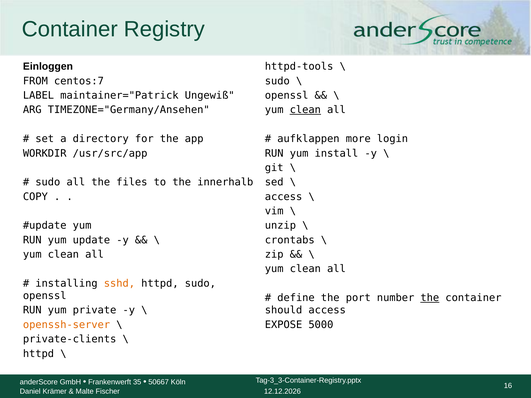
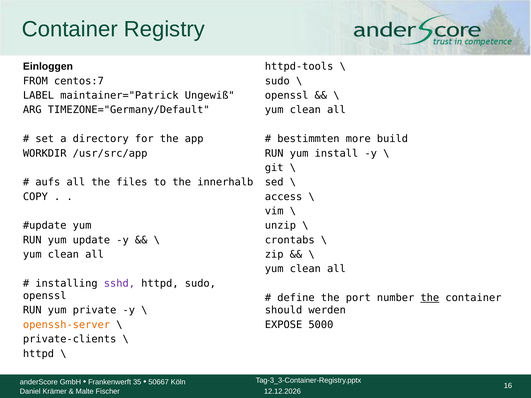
TIMEZONE="Germany/Ansehen: TIMEZONE="Germany/Ansehen -> TIMEZONE="Germany/Default (129, 110)
clean underline: present -> none (305, 110)
aufklappen: aufklappen -> bestimmten (308, 139)
login: login -> build (392, 139)
sudo: sudo -> aufs (48, 182)
sshd colour: orange -> purple (119, 284)
should access: access -> werden (327, 310)
